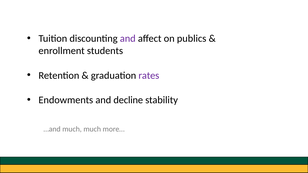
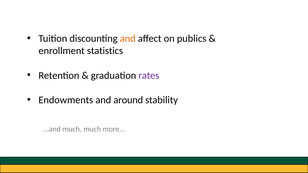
and colour: purple -> orange (128, 39)
students: students -> statistics (105, 51)
decline: decline -> around (128, 100)
